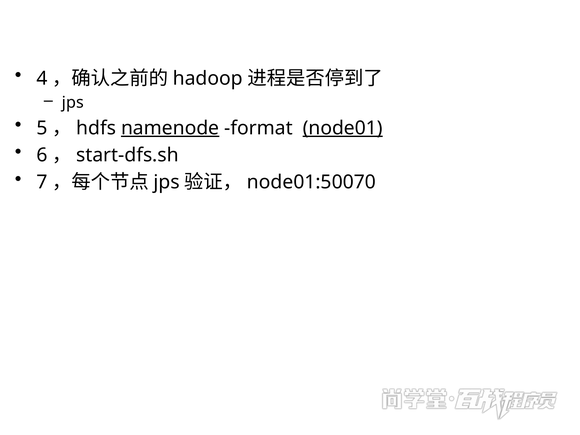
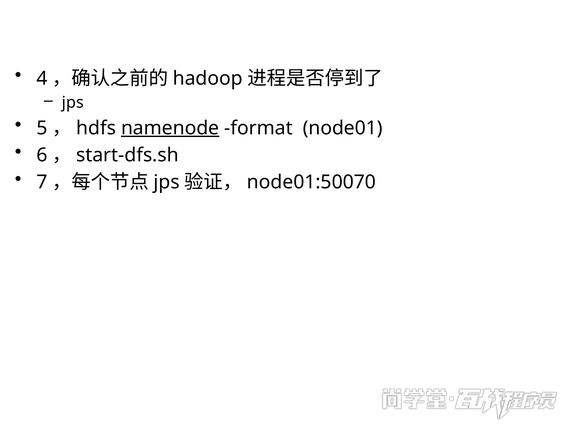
node01 underline: present -> none (343, 128)
